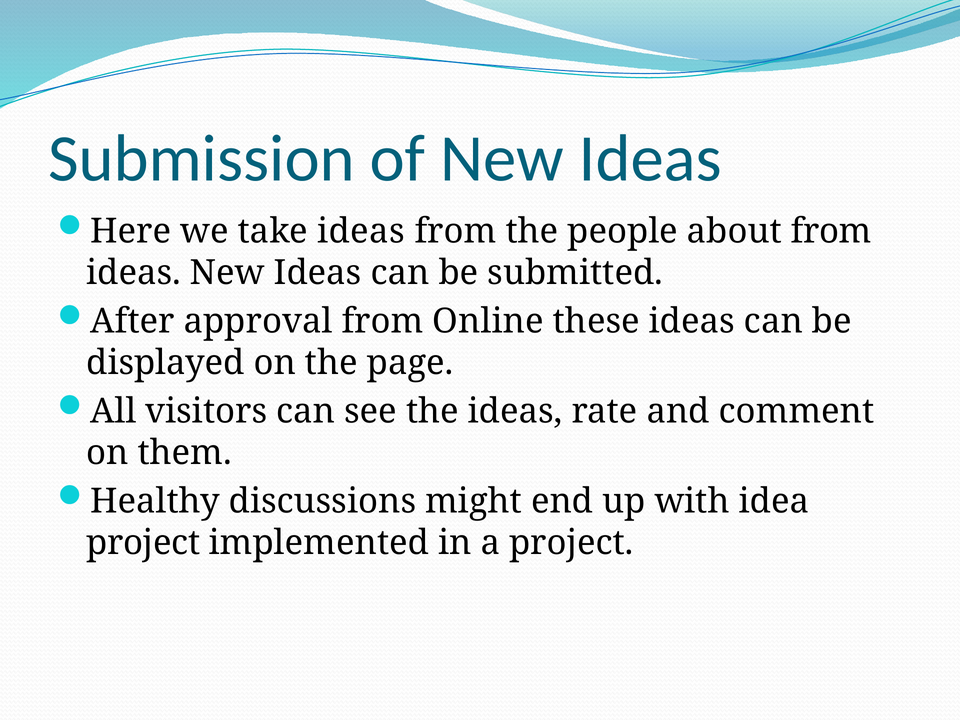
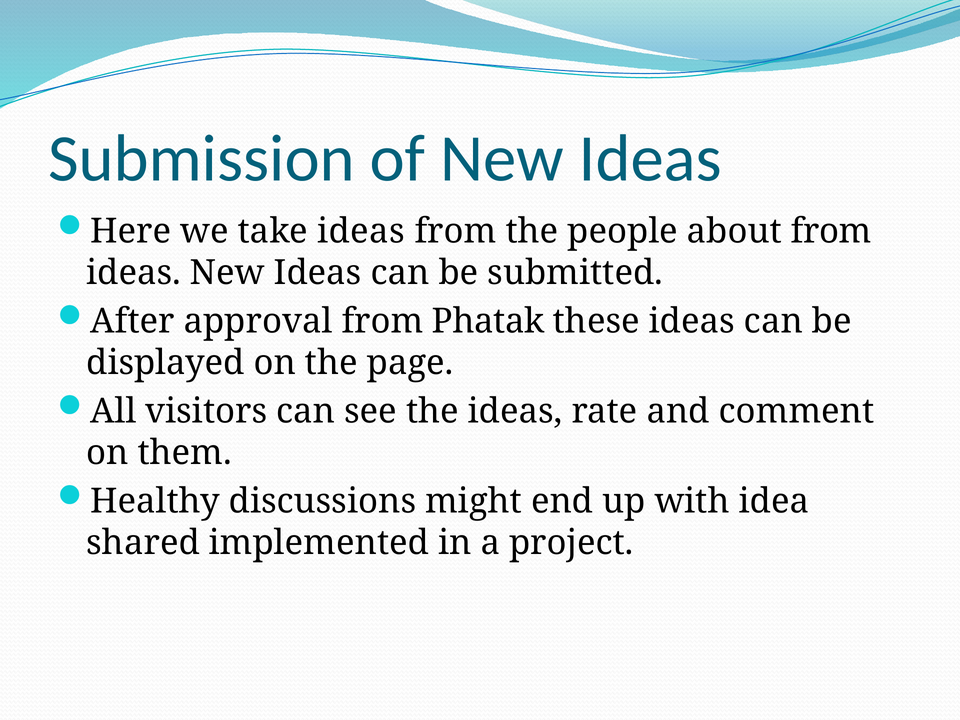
Online: Online -> Phatak (488, 321)
project: project -> shared (143, 543)
